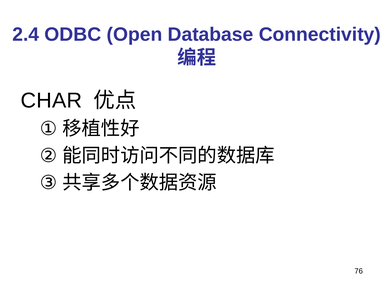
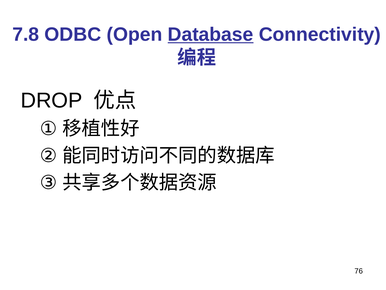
2.4: 2.4 -> 7.8 (26, 34)
Database underline: none -> present (211, 34)
CHAR: CHAR -> DROP (51, 100)
